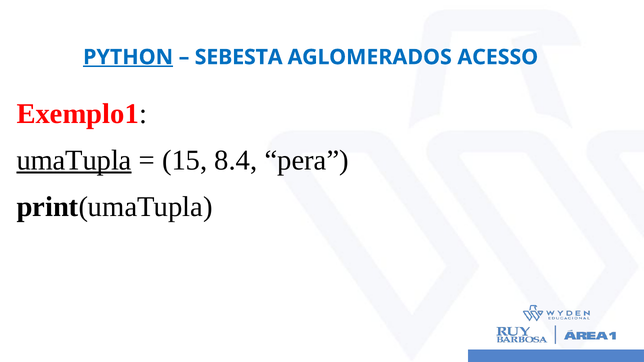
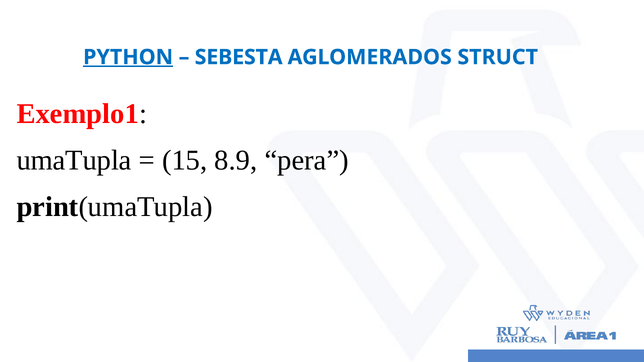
ACESSO: ACESSO -> STRUCT (498, 57)
umaTupla underline: present -> none (74, 160)
8.4: 8.4 -> 8.9 (236, 160)
